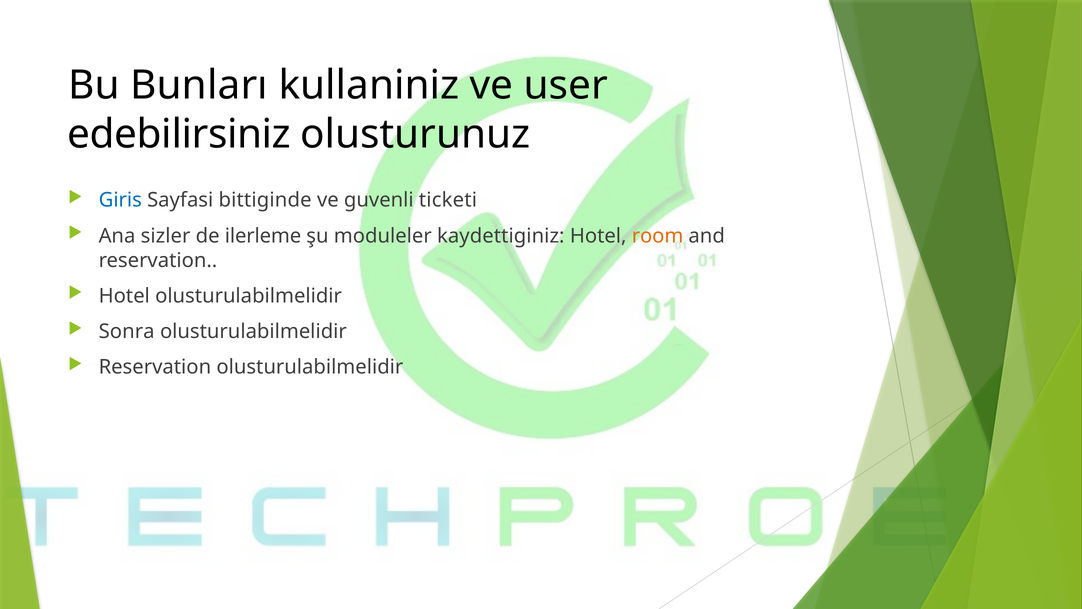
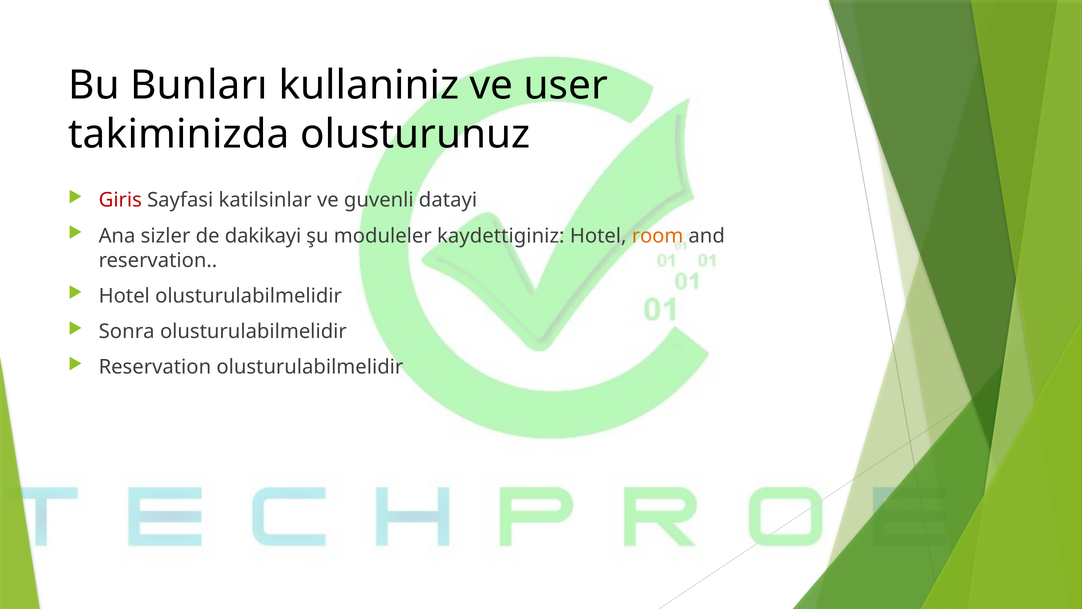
edebilirsiniz: edebilirsiniz -> takiminizda (179, 134)
Giris colour: blue -> red (120, 200)
bittiginde: bittiginde -> katilsinlar (265, 200)
ticketi: ticketi -> datayi (448, 200)
ilerleme: ilerleme -> dakikayi (263, 236)
